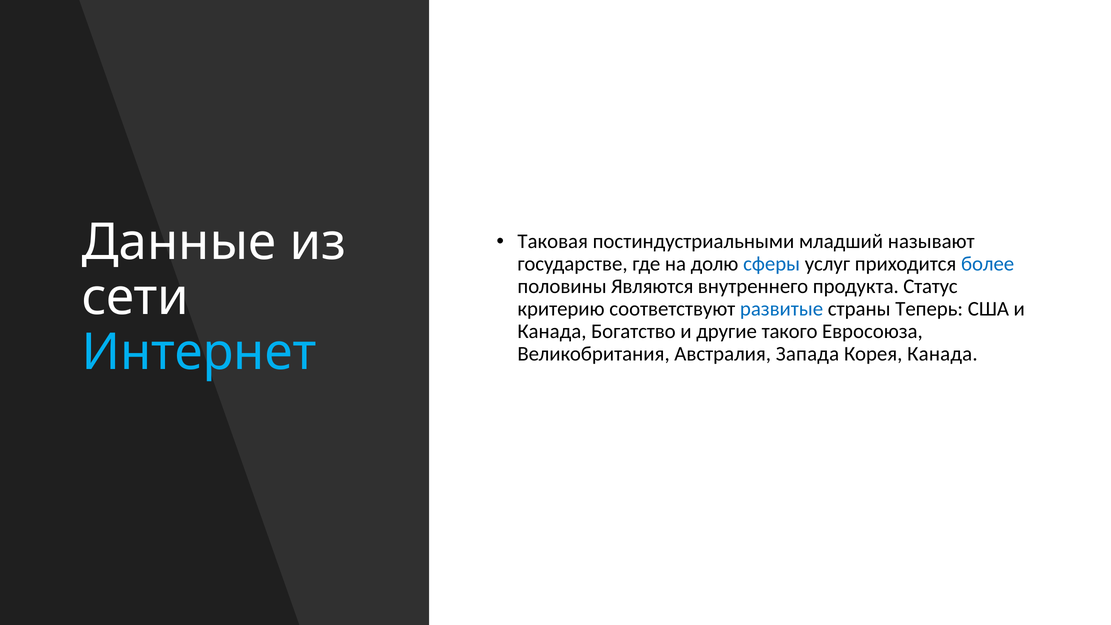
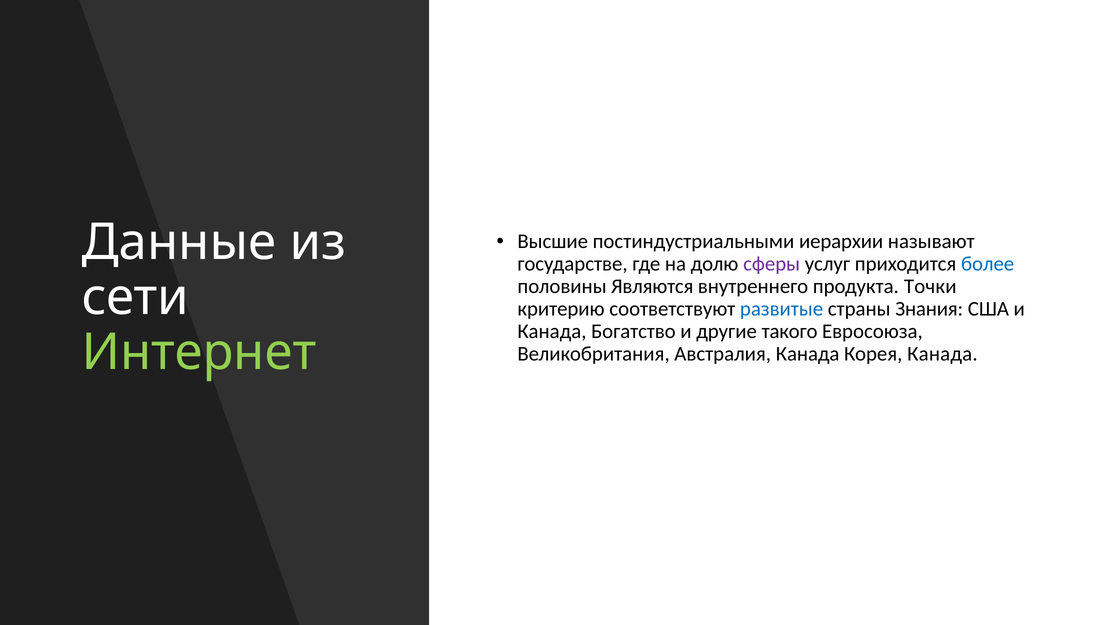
Таковая: Таковая -> Высшие (553, 241)
младший: младший -> иерархии (841, 241)
сферы colour: blue -> purple (772, 264)
Статус: Статус -> Точки (930, 286)
Теперь: Теперь -> Знания (929, 309)
Интернет colour: light blue -> light green (199, 353)
Австралия Запада: Запада -> Канада (808, 354)
